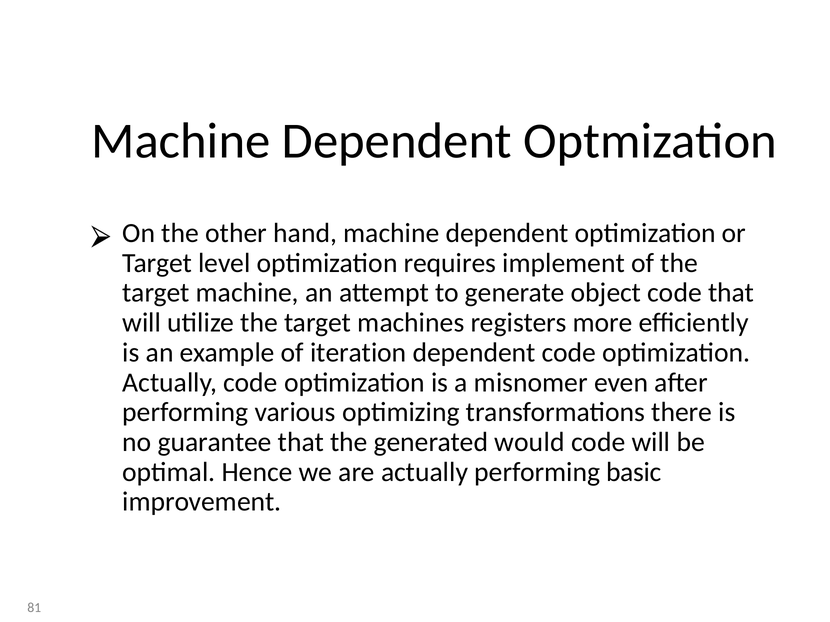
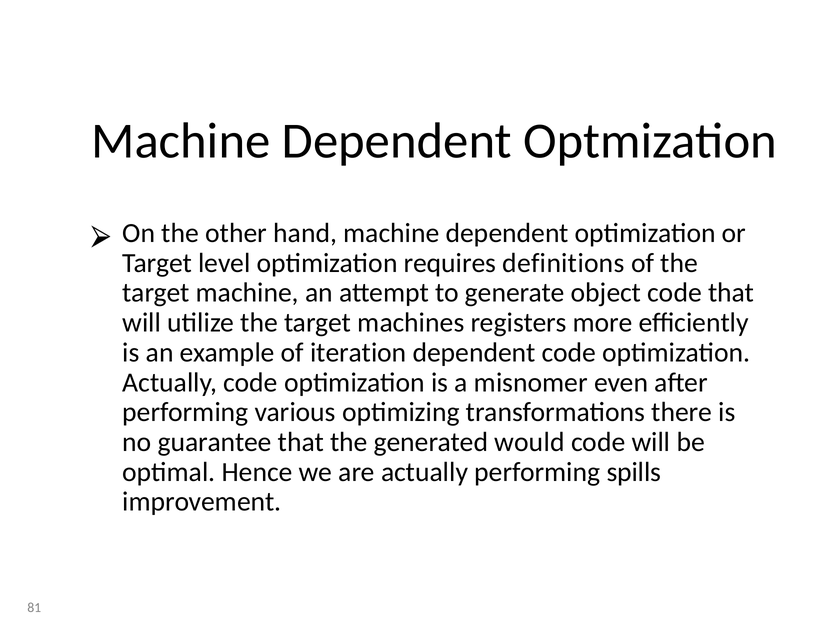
implement: implement -> definitions (564, 263)
basic: basic -> spills (634, 472)
